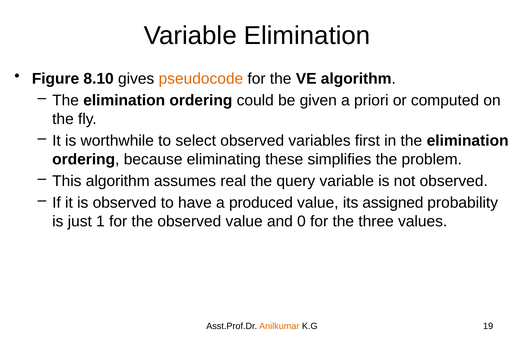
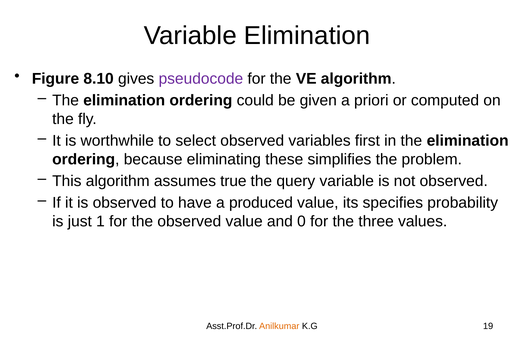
pseudocode colour: orange -> purple (201, 79)
real: real -> true (233, 181)
assigned: assigned -> specifies (393, 203)
